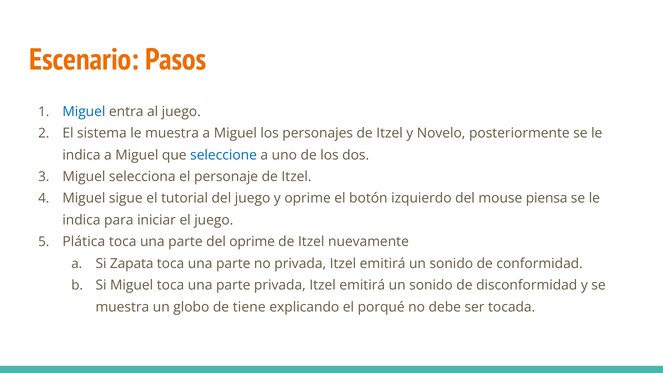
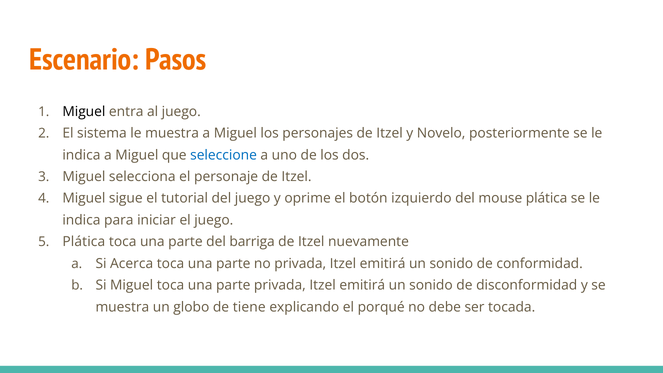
Miguel colour: blue -> black (84, 112)
mouse piensa: piensa -> plática (547, 198)
del oprime: oprime -> barriga (252, 242)
Zapata: Zapata -> Acerca (132, 264)
